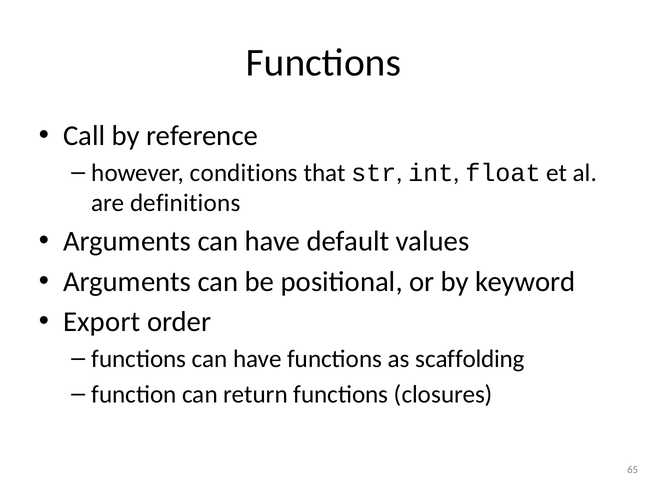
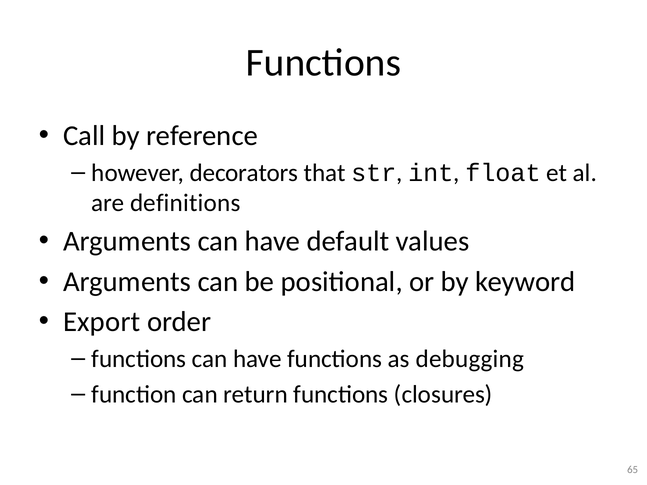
conditions: conditions -> decorators (244, 173)
scaffolding: scaffolding -> debugging (470, 359)
